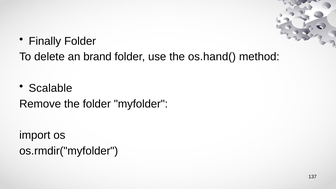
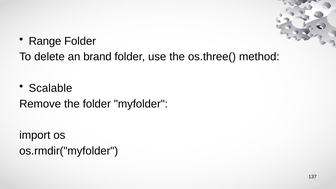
Finally: Finally -> Range (45, 41)
os.hand(: os.hand( -> os.three( (212, 57)
